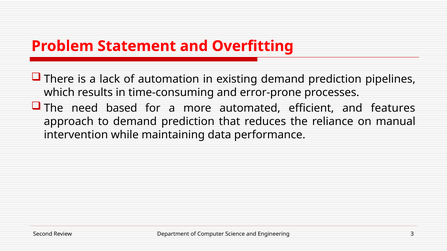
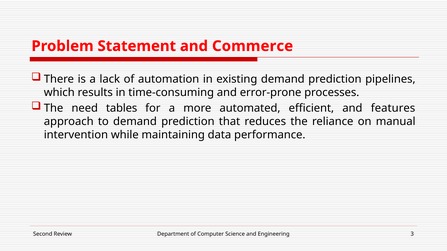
Overfitting: Overfitting -> Commerce (253, 46)
based: based -> tables (122, 108)
